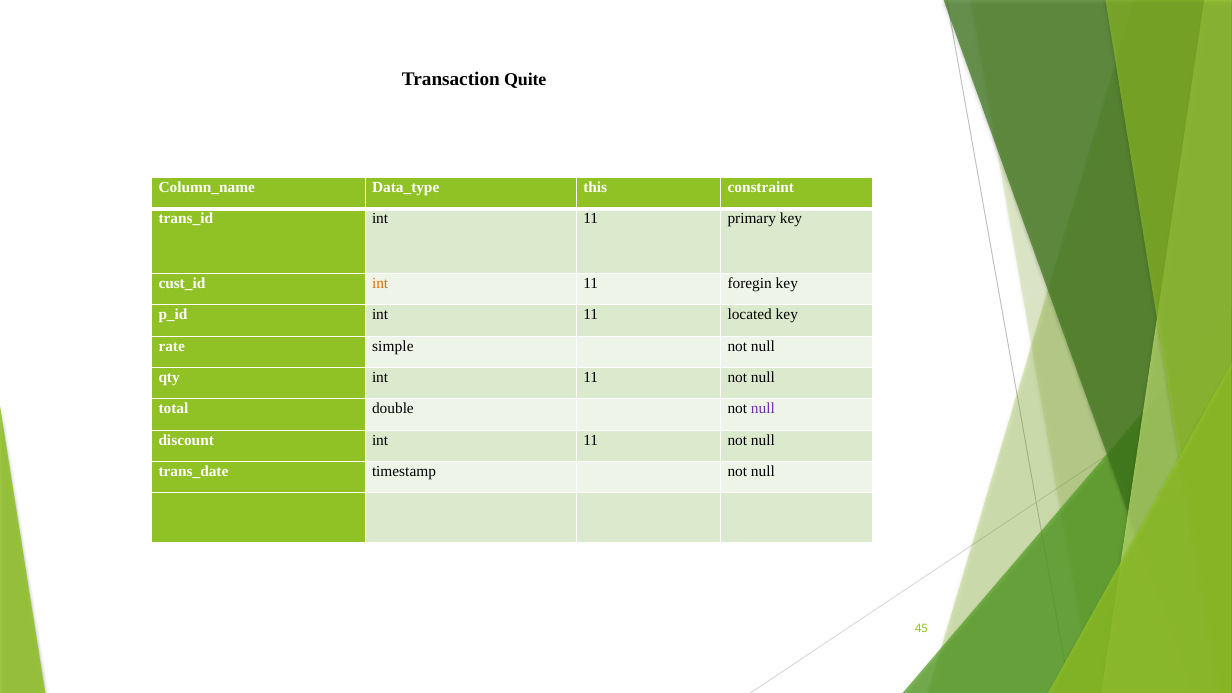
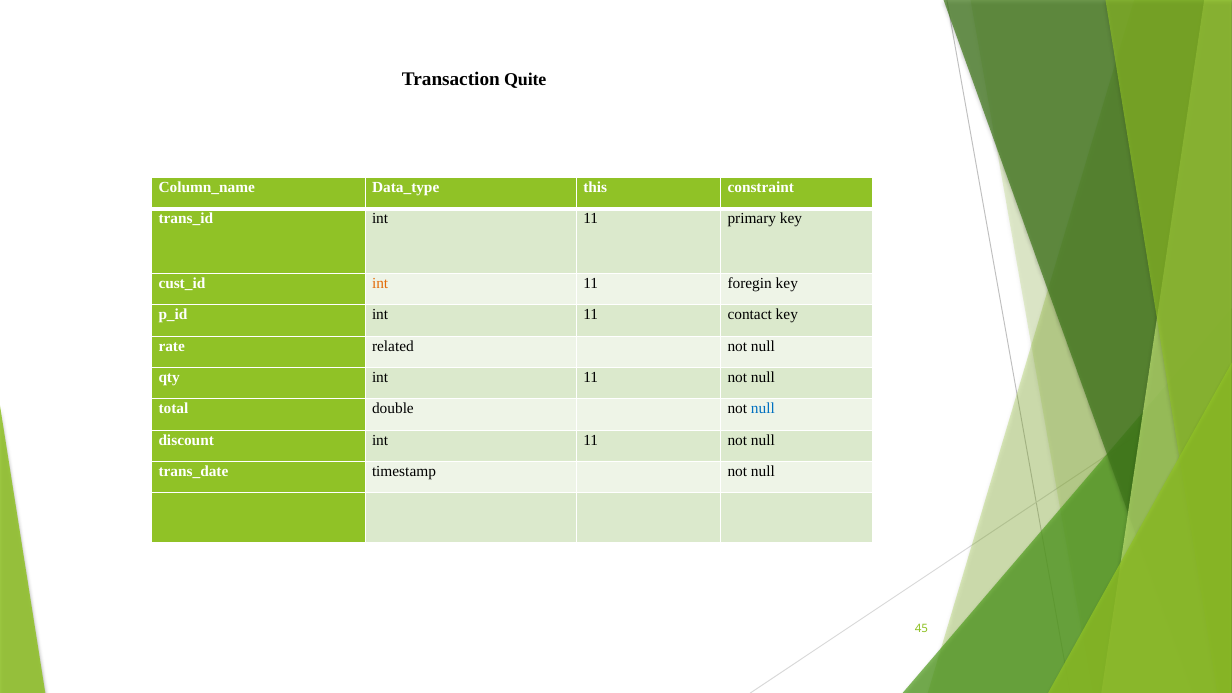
located: located -> contact (750, 315)
simple: simple -> related (393, 346)
null colour: purple -> blue (763, 409)
